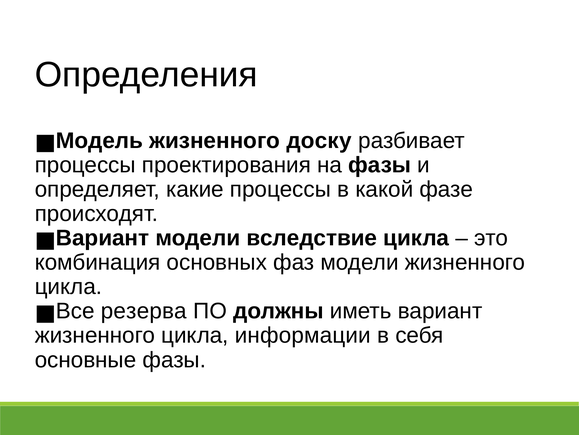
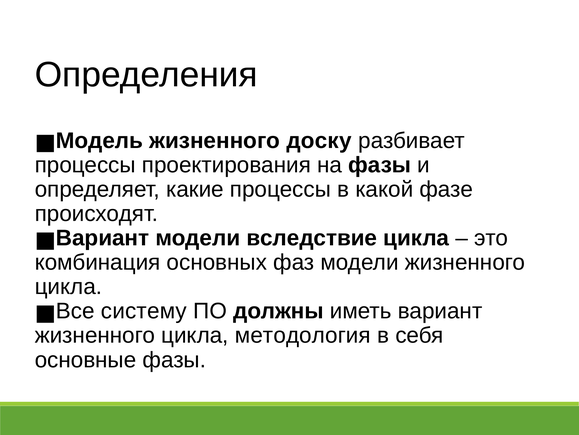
резерва: резерва -> систему (144, 311)
информации: информации -> методология (303, 335)
